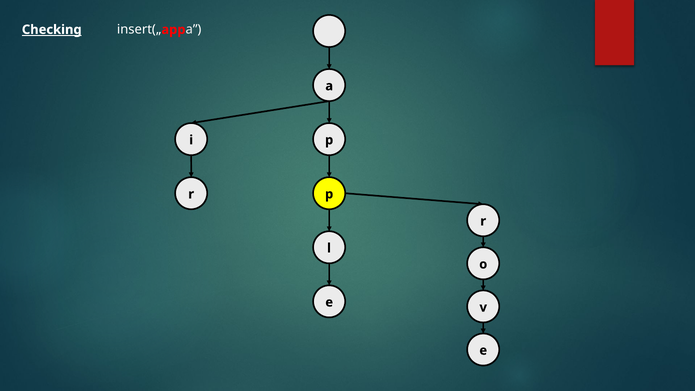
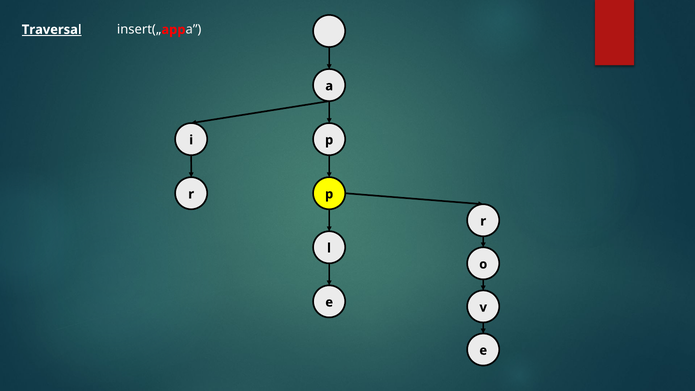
Checking: Checking -> Traversal (52, 30)
